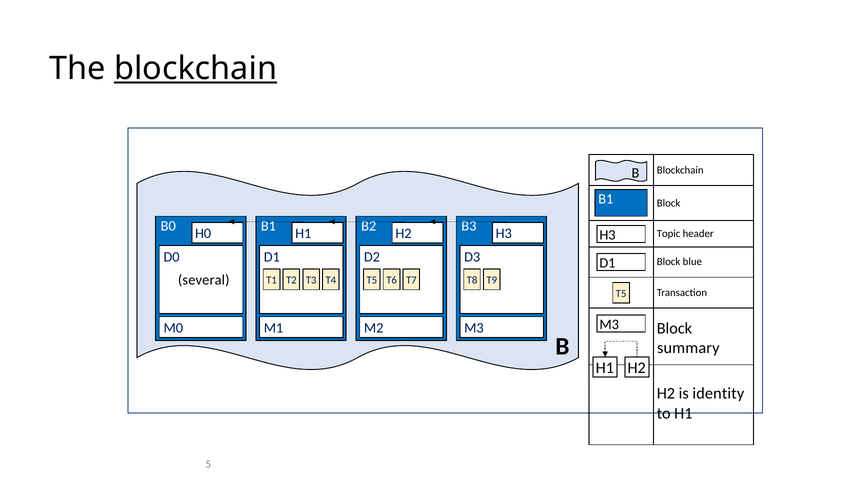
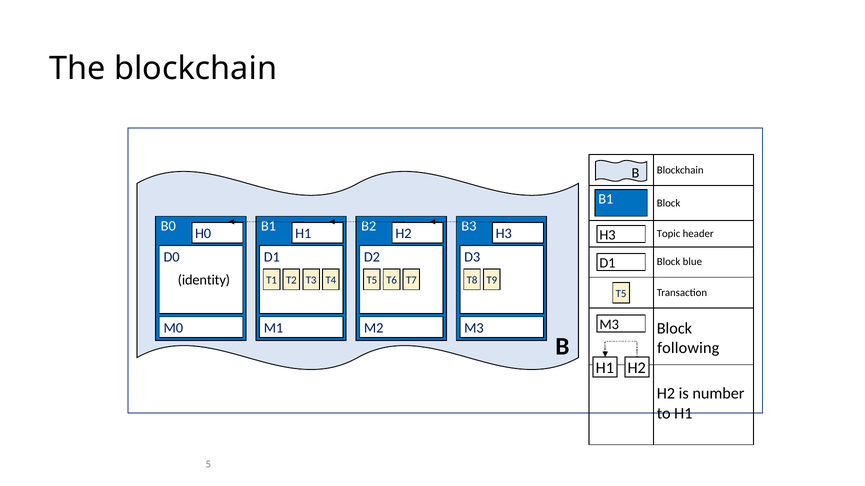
blockchain underline: present -> none (196, 69)
several: several -> identity (204, 280)
summary: summary -> following (688, 348)
identity: identity -> number (718, 394)
